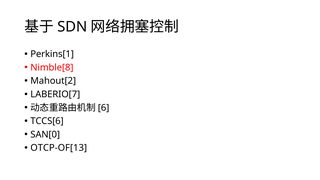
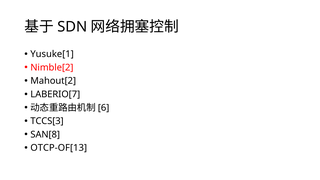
Perkins[1: Perkins[1 -> Yusuke[1 (52, 54)
Nimble[8: Nimble[8 -> Nimble[2 (52, 67)
TCCS[6: TCCS[6 -> TCCS[3 (47, 121)
SAN[0: SAN[0 -> SAN[8 (45, 134)
